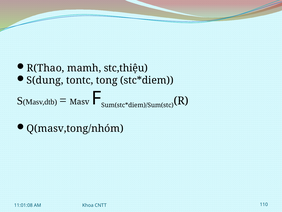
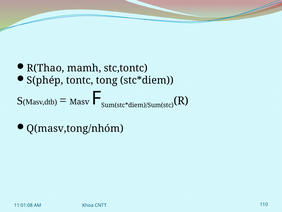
stc,thiệu: stc,thiệu -> stc,tontc (126, 68)
S(dung: S(dung -> S(phép (45, 80)
